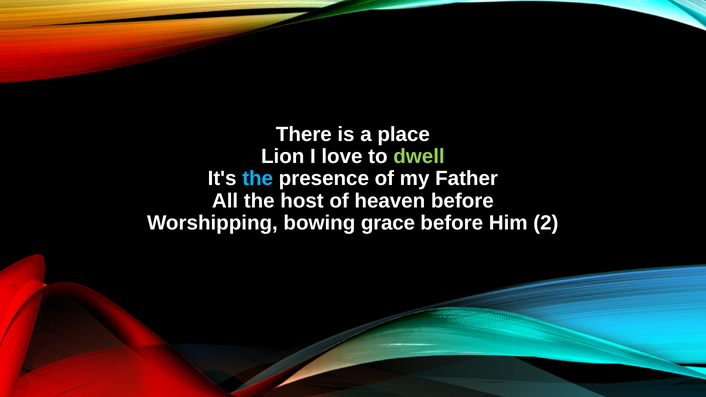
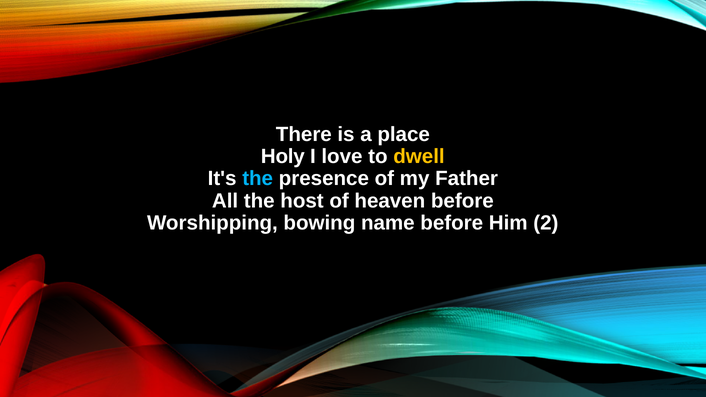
Lion: Lion -> Holy (283, 156)
dwell colour: light green -> yellow (419, 156)
grace: grace -> name (388, 223)
